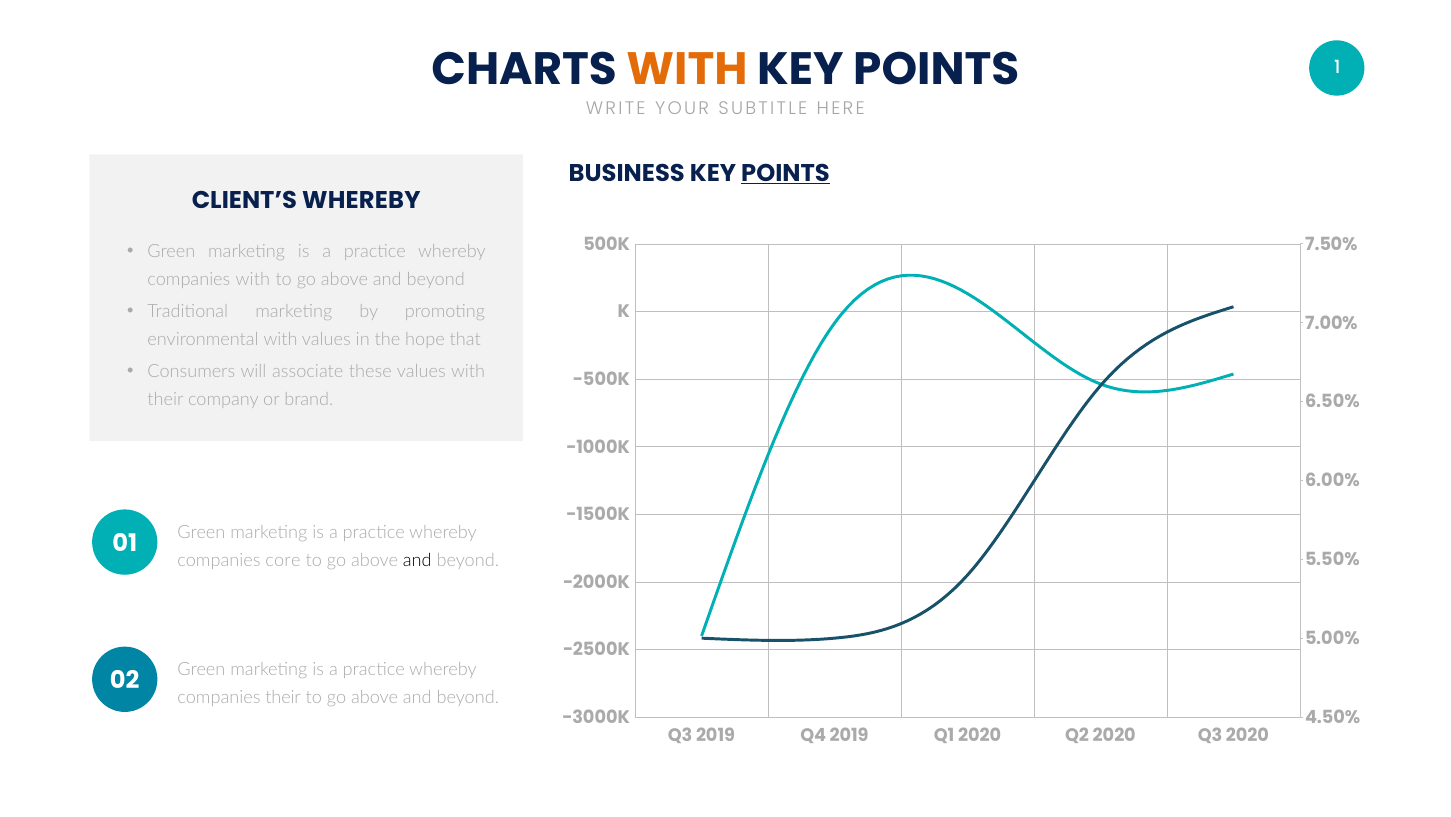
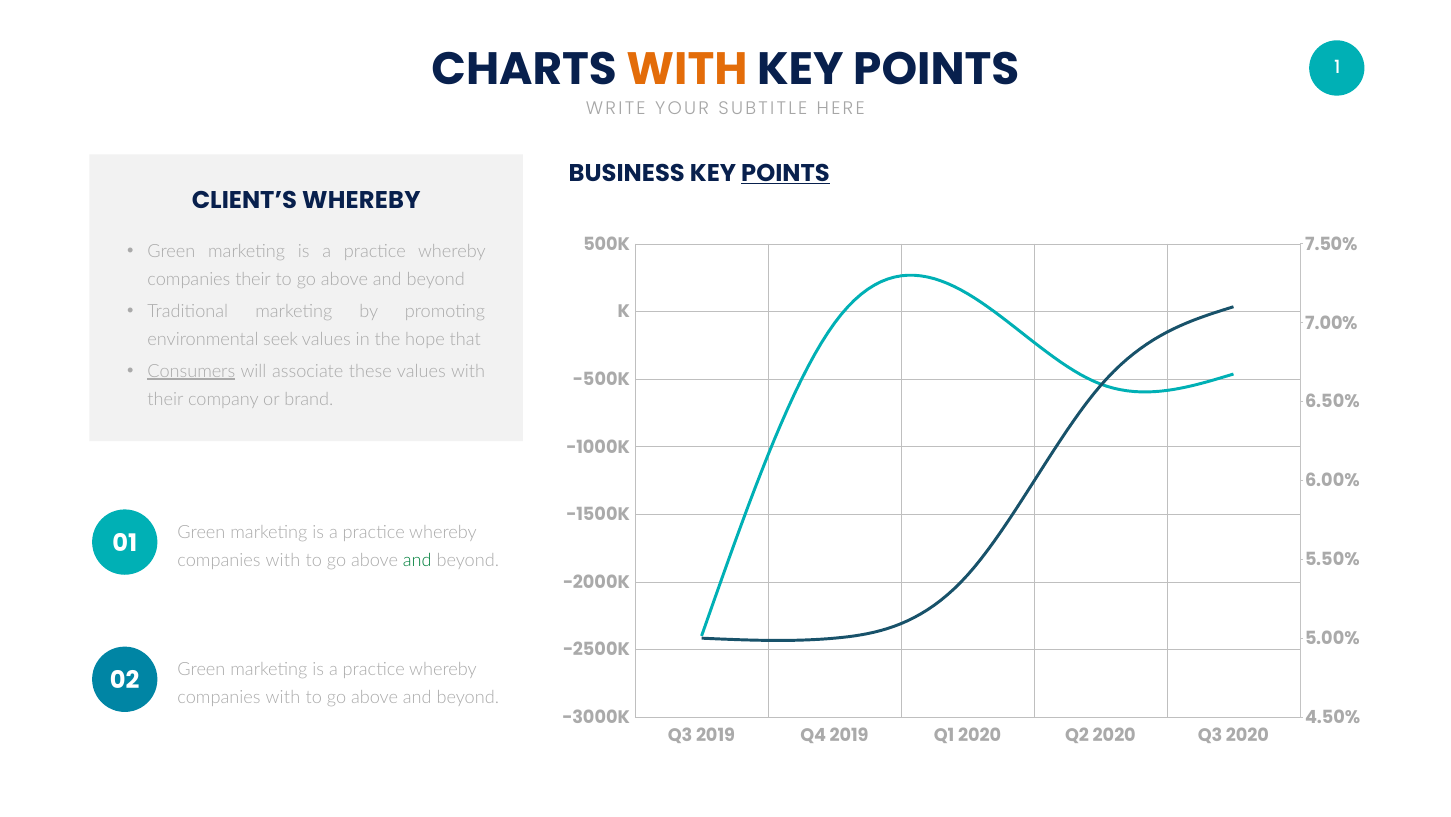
companies with: with -> their (253, 280)
environmental with: with -> seek (281, 339)
Consumers underline: none -> present (191, 371)
core: core -> with (283, 560)
and colour: black -> green (417, 560)
their: their -> with (283, 697)
